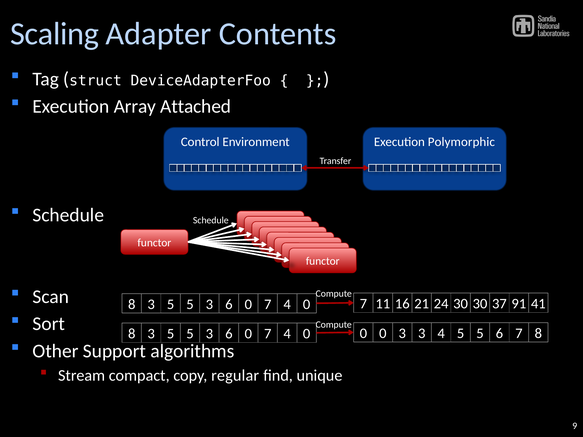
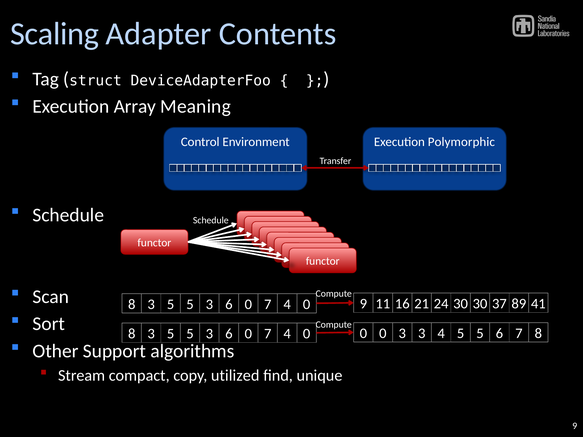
Attached: Attached -> Meaning (196, 106)
4 0 7: 7 -> 9 (363, 304)
91: 91 -> 89 (519, 304)
regular: regular -> utilized (235, 376)
